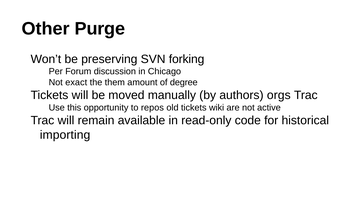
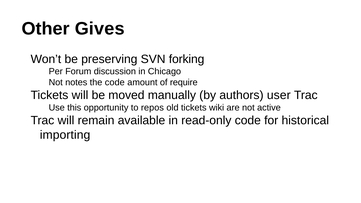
Purge: Purge -> Gives (100, 29)
exact: exact -> notes (76, 82)
the them: them -> code (115, 82)
degree: degree -> require (184, 82)
orgs: orgs -> user (279, 95)
